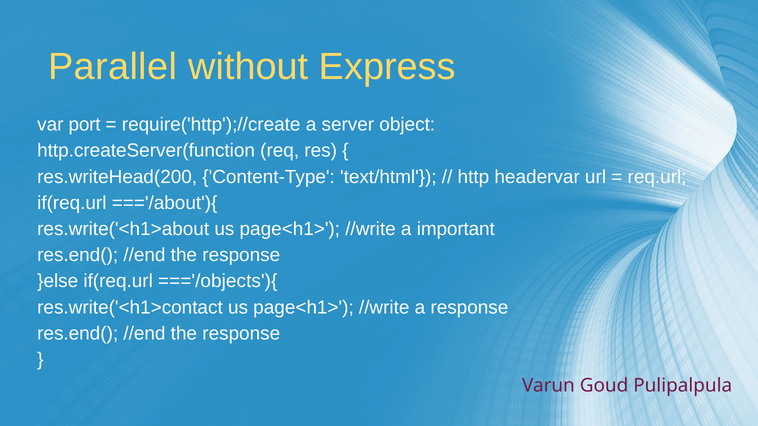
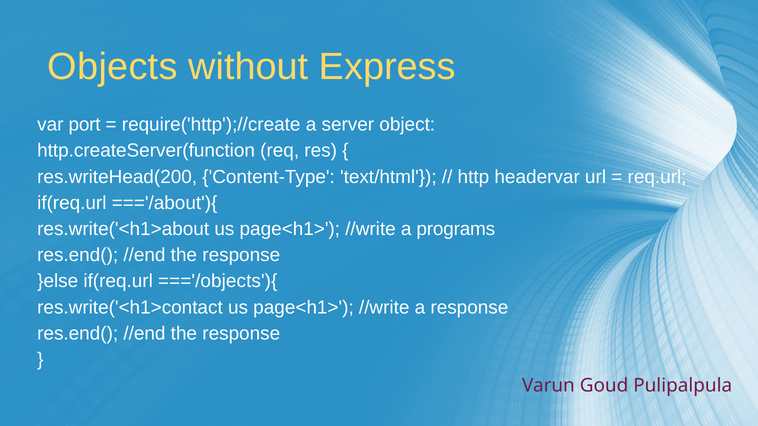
Parallel: Parallel -> Objects (113, 67)
important: important -> programs (456, 229)
